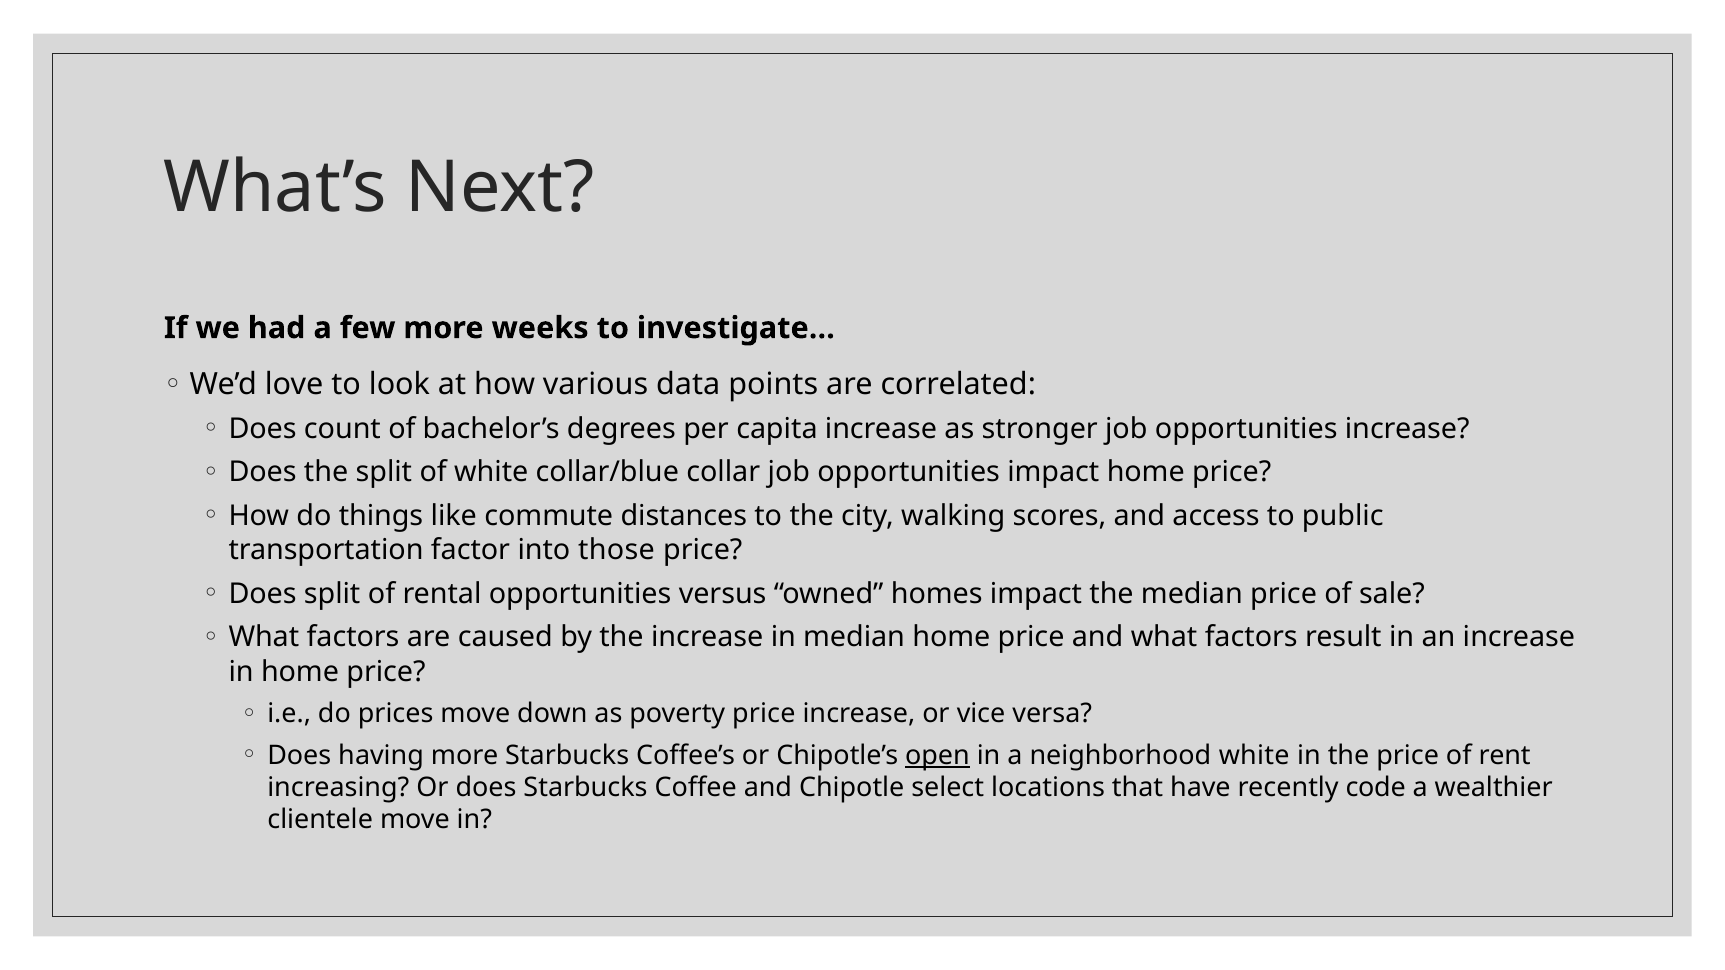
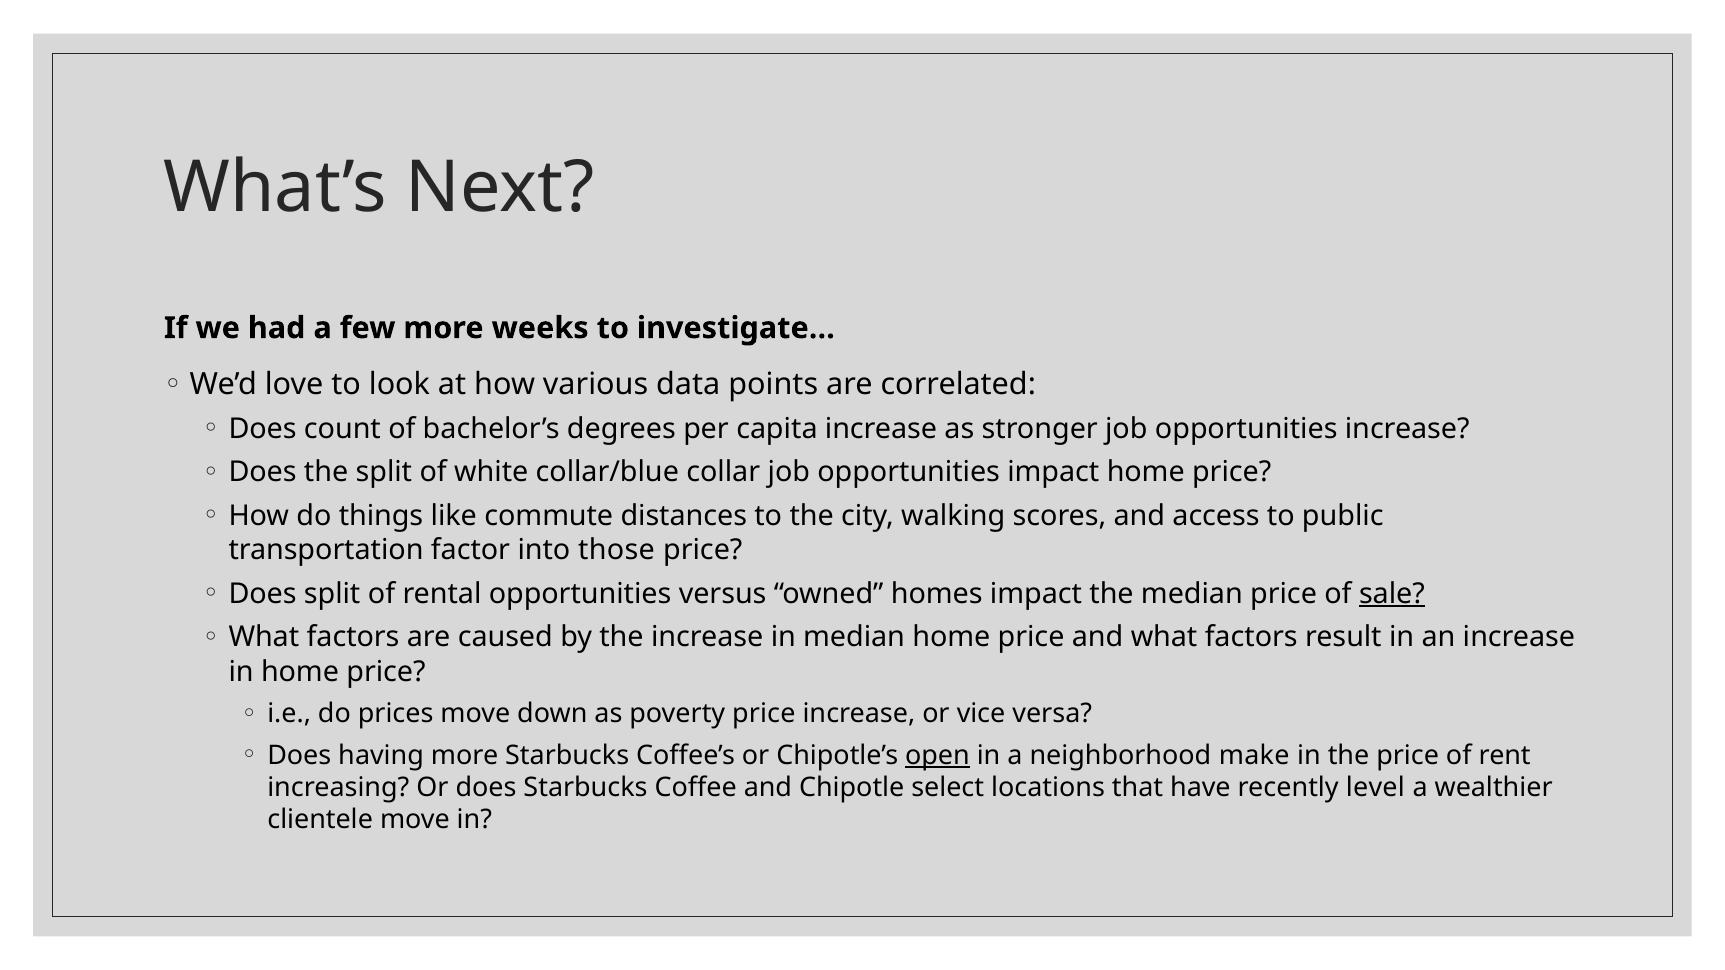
sale underline: none -> present (1392, 594)
neighborhood white: white -> make (1254, 755)
code: code -> level (1375, 788)
